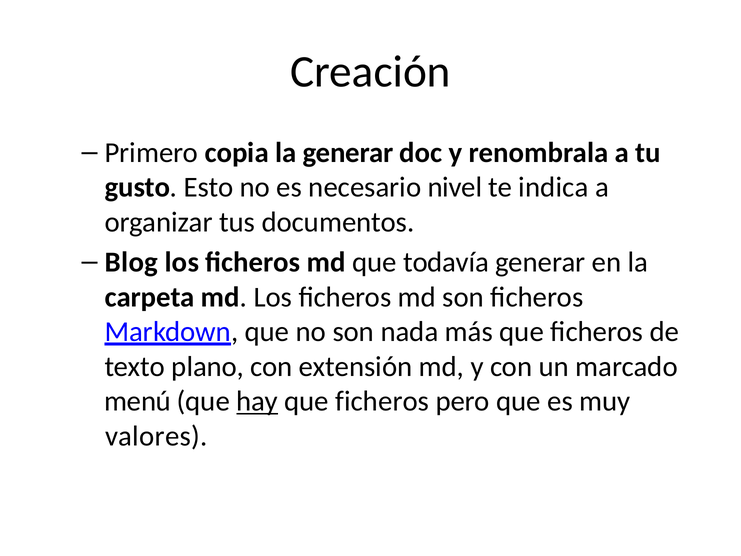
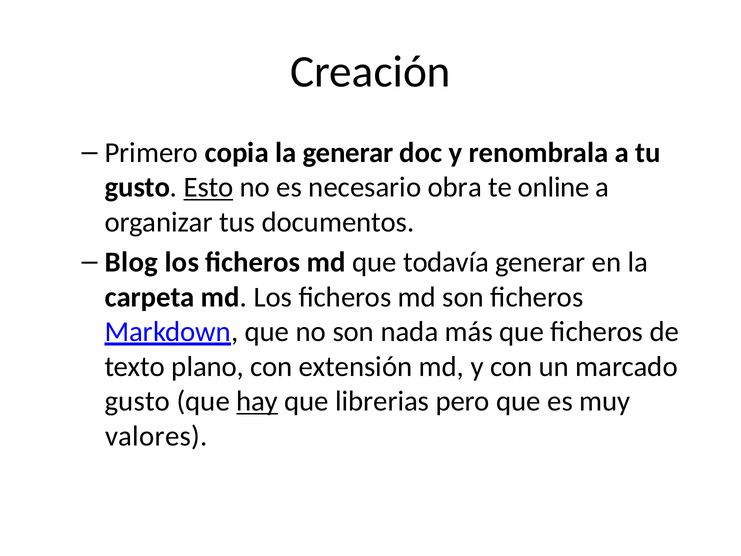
Esto underline: none -> present (209, 187)
nivel: nivel -> obra (455, 187)
indica: indica -> online (554, 187)
menú: menú -> gusto (137, 401)
ficheros: ficheros -> librerias (382, 401)
